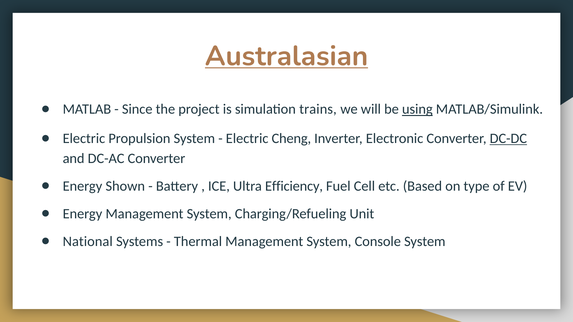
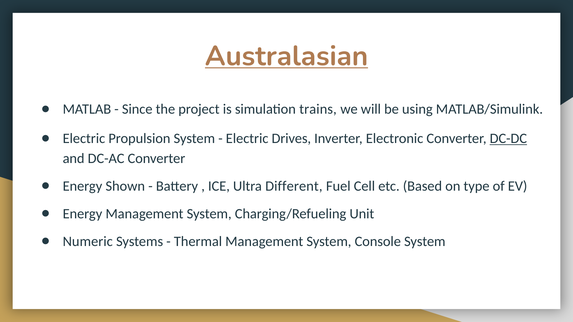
using underline: present -> none (417, 109)
Cheng: Cheng -> Drives (291, 139)
Efficiency: Efficiency -> Different (294, 186)
National: National -> Numeric (88, 242)
